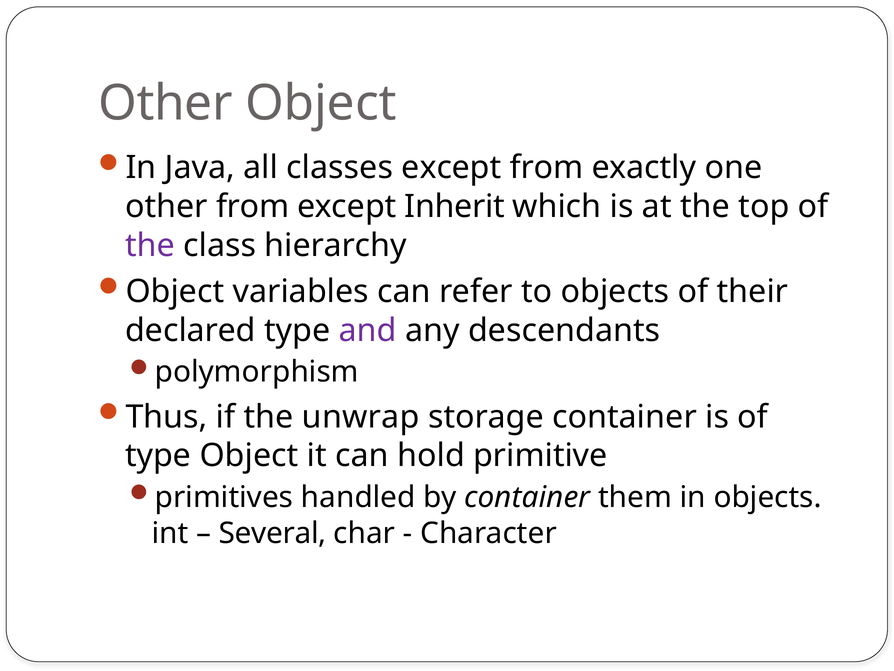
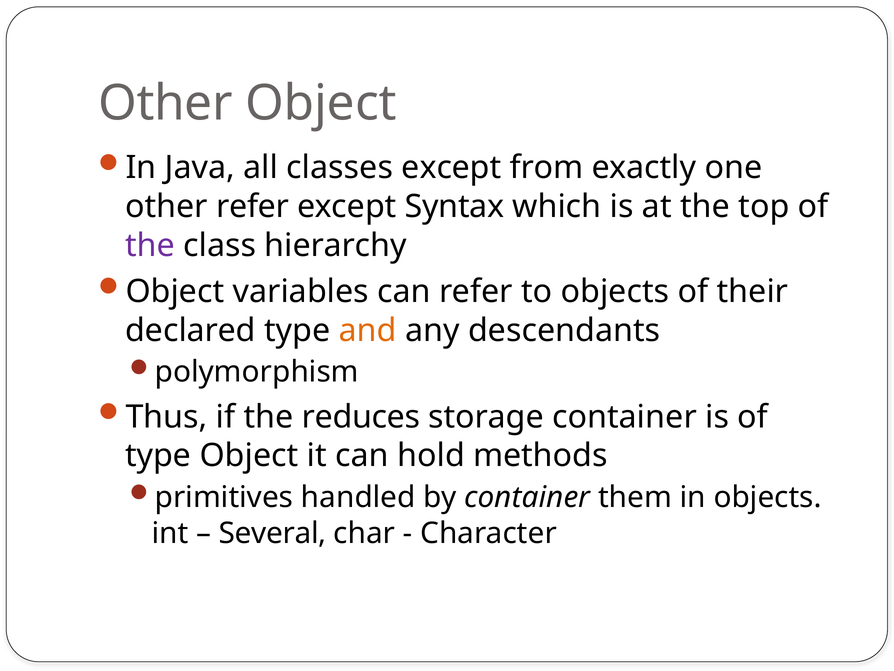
other from: from -> refer (253, 206)
Inherit: Inherit -> Syntax (455, 206)
and colour: purple -> orange (368, 330)
unwrap: unwrap -> reduces (361, 417)
primitive: primitive -> methods (540, 455)
